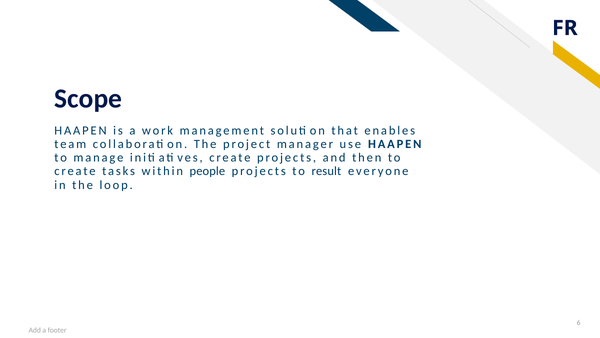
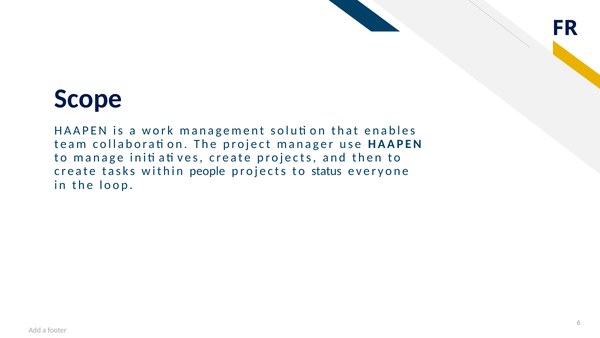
result: result -> status (327, 171)
